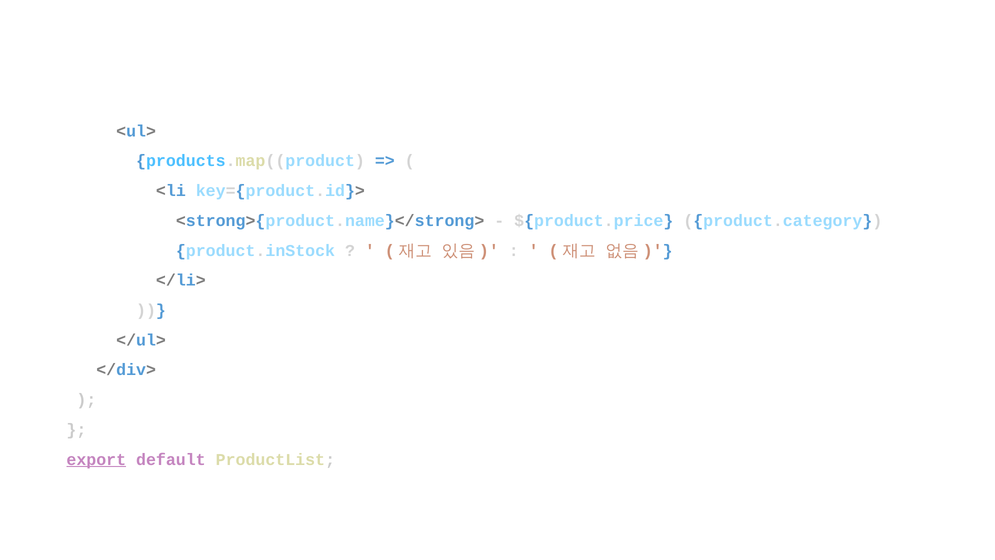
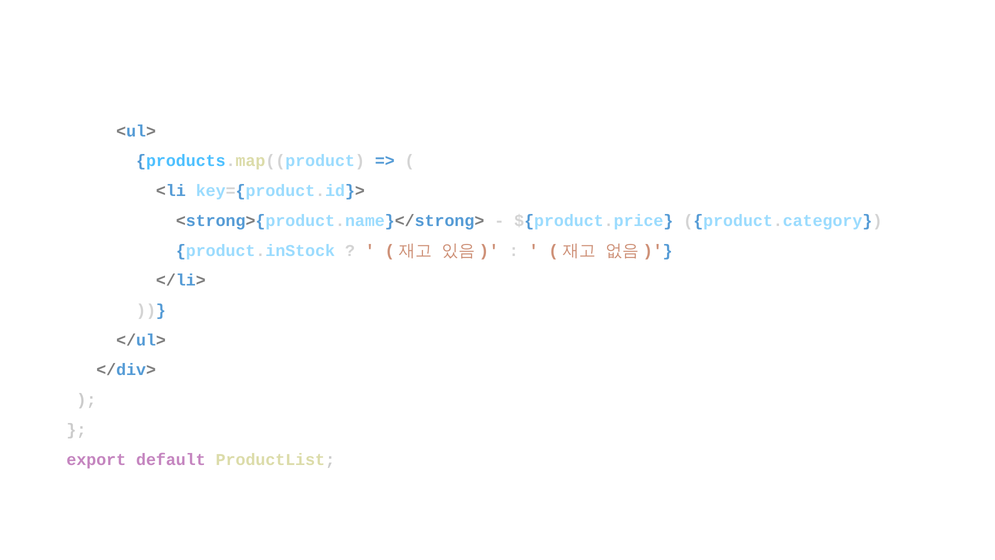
export underline: present -> none (96, 459)
